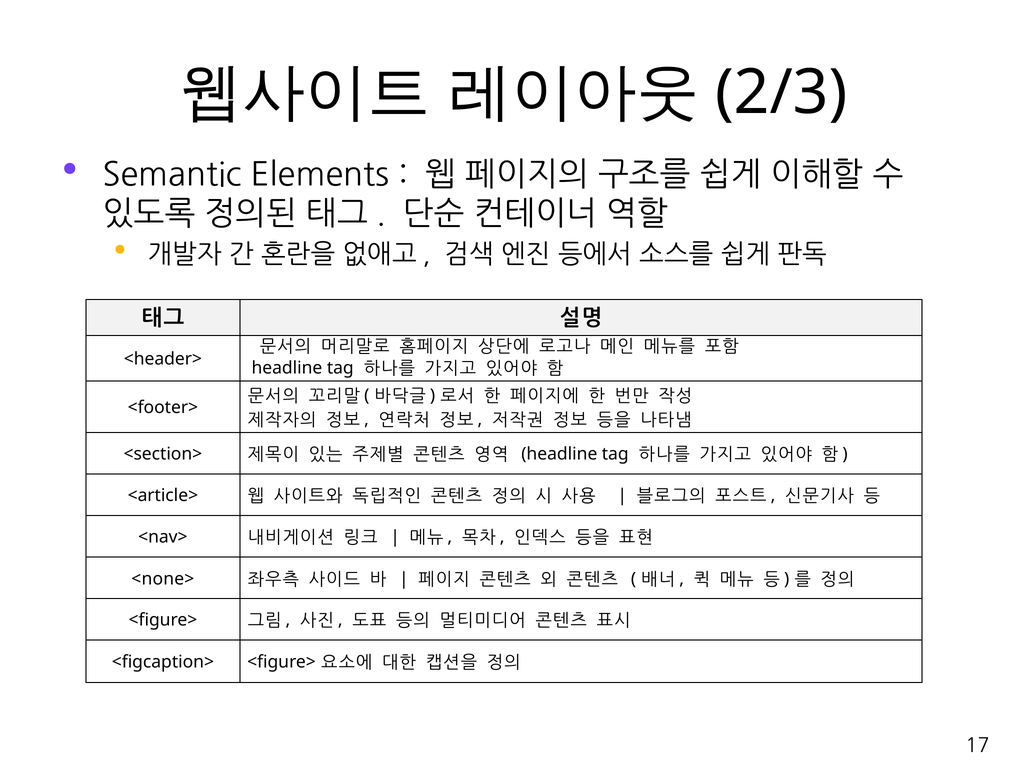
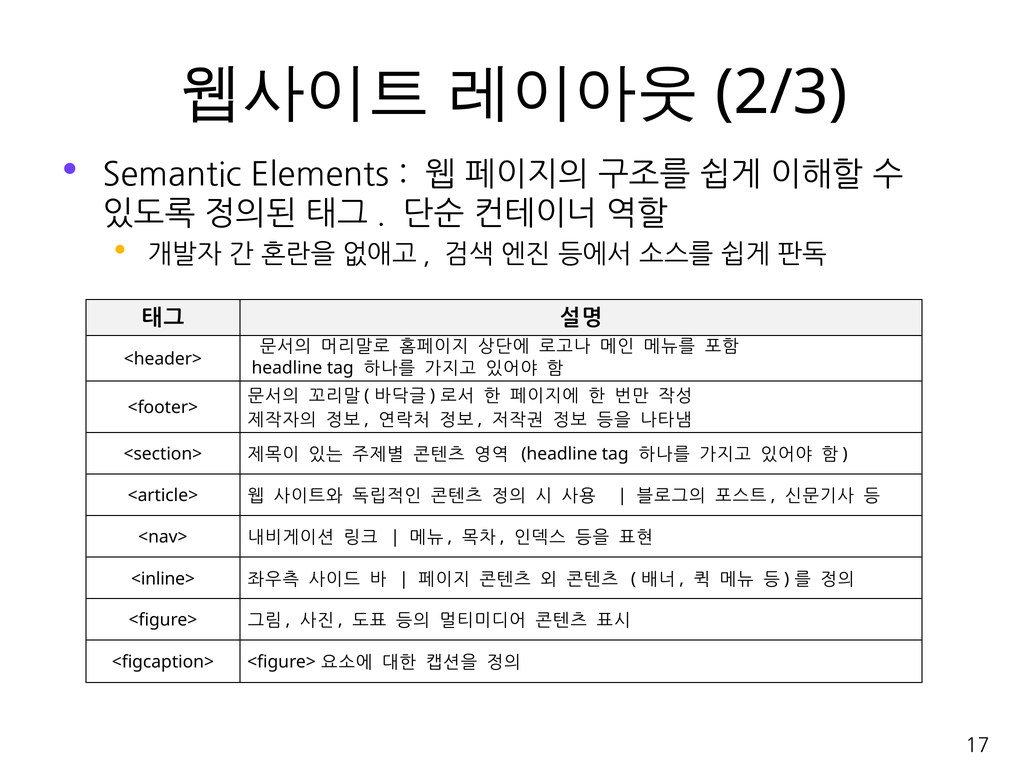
<none>: <none> -> <inline> (163, 579)
